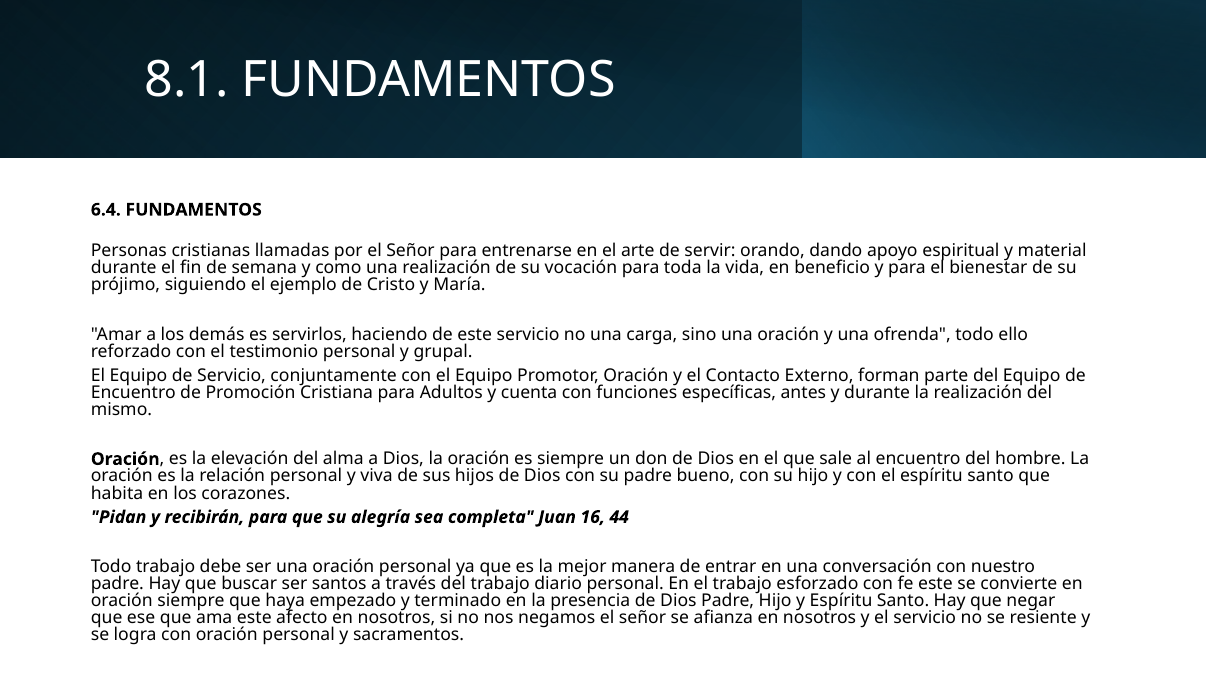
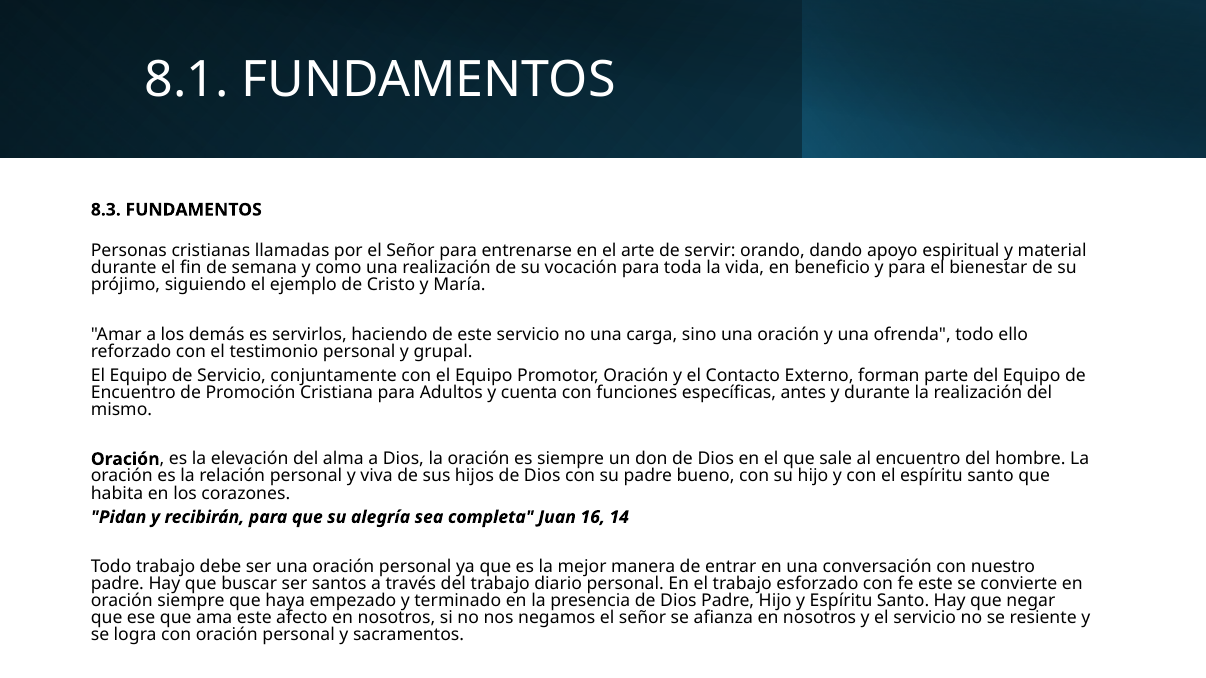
6.4: 6.4 -> 8.3 (106, 210)
44: 44 -> 14 (619, 517)
